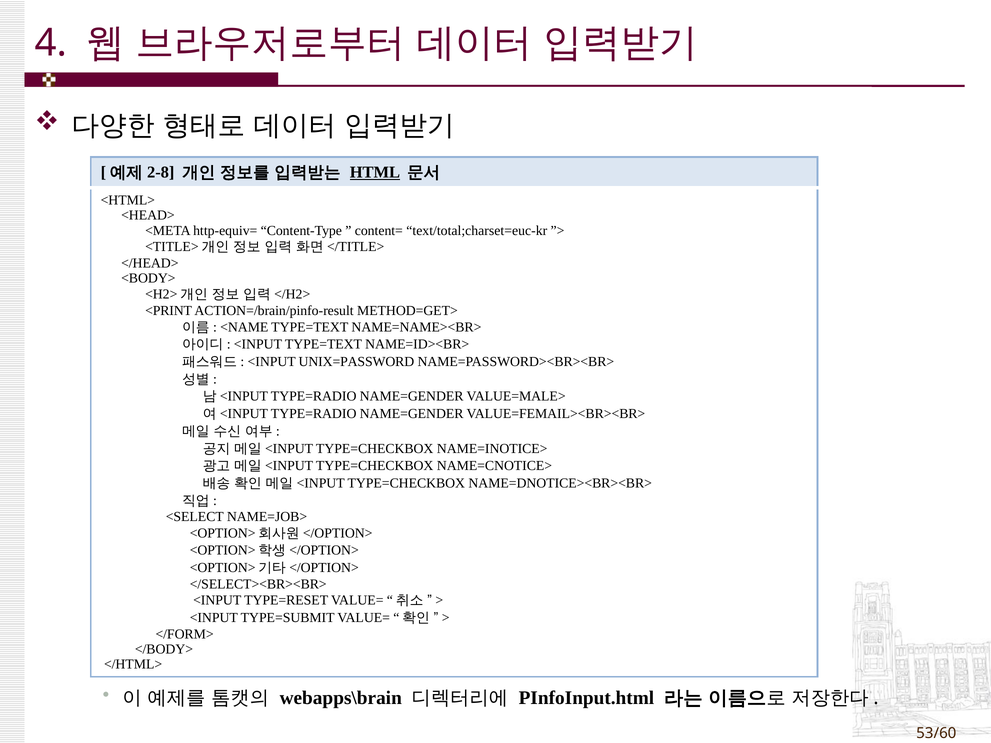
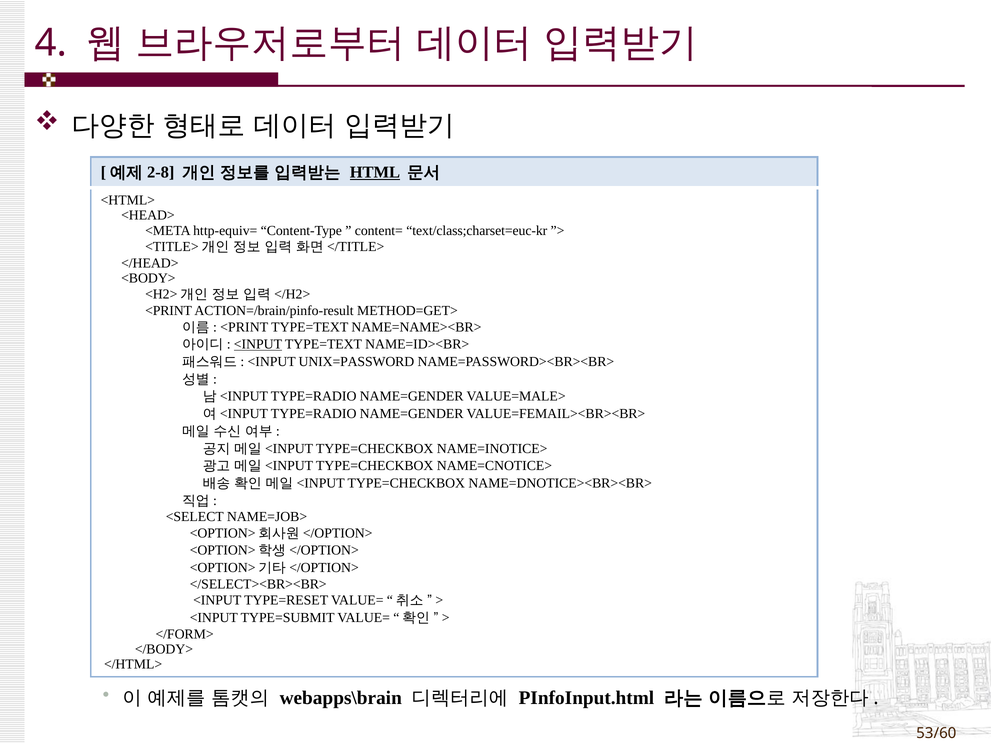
text/total;charset=euc-kr: text/total;charset=euc-kr -> text/class;charset=euc-kr (477, 231)
<NAME: <NAME -> <PRINT (244, 327)
<INPUT underline: none -> present (258, 344)
